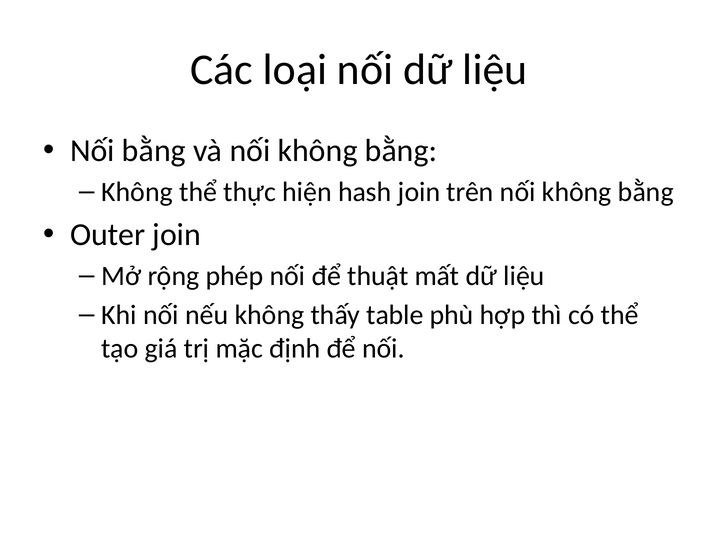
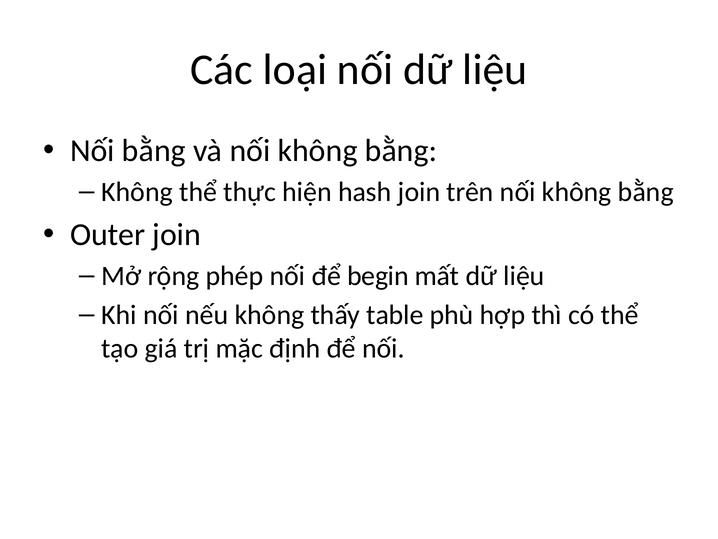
thuật: thuật -> begin (378, 276)
